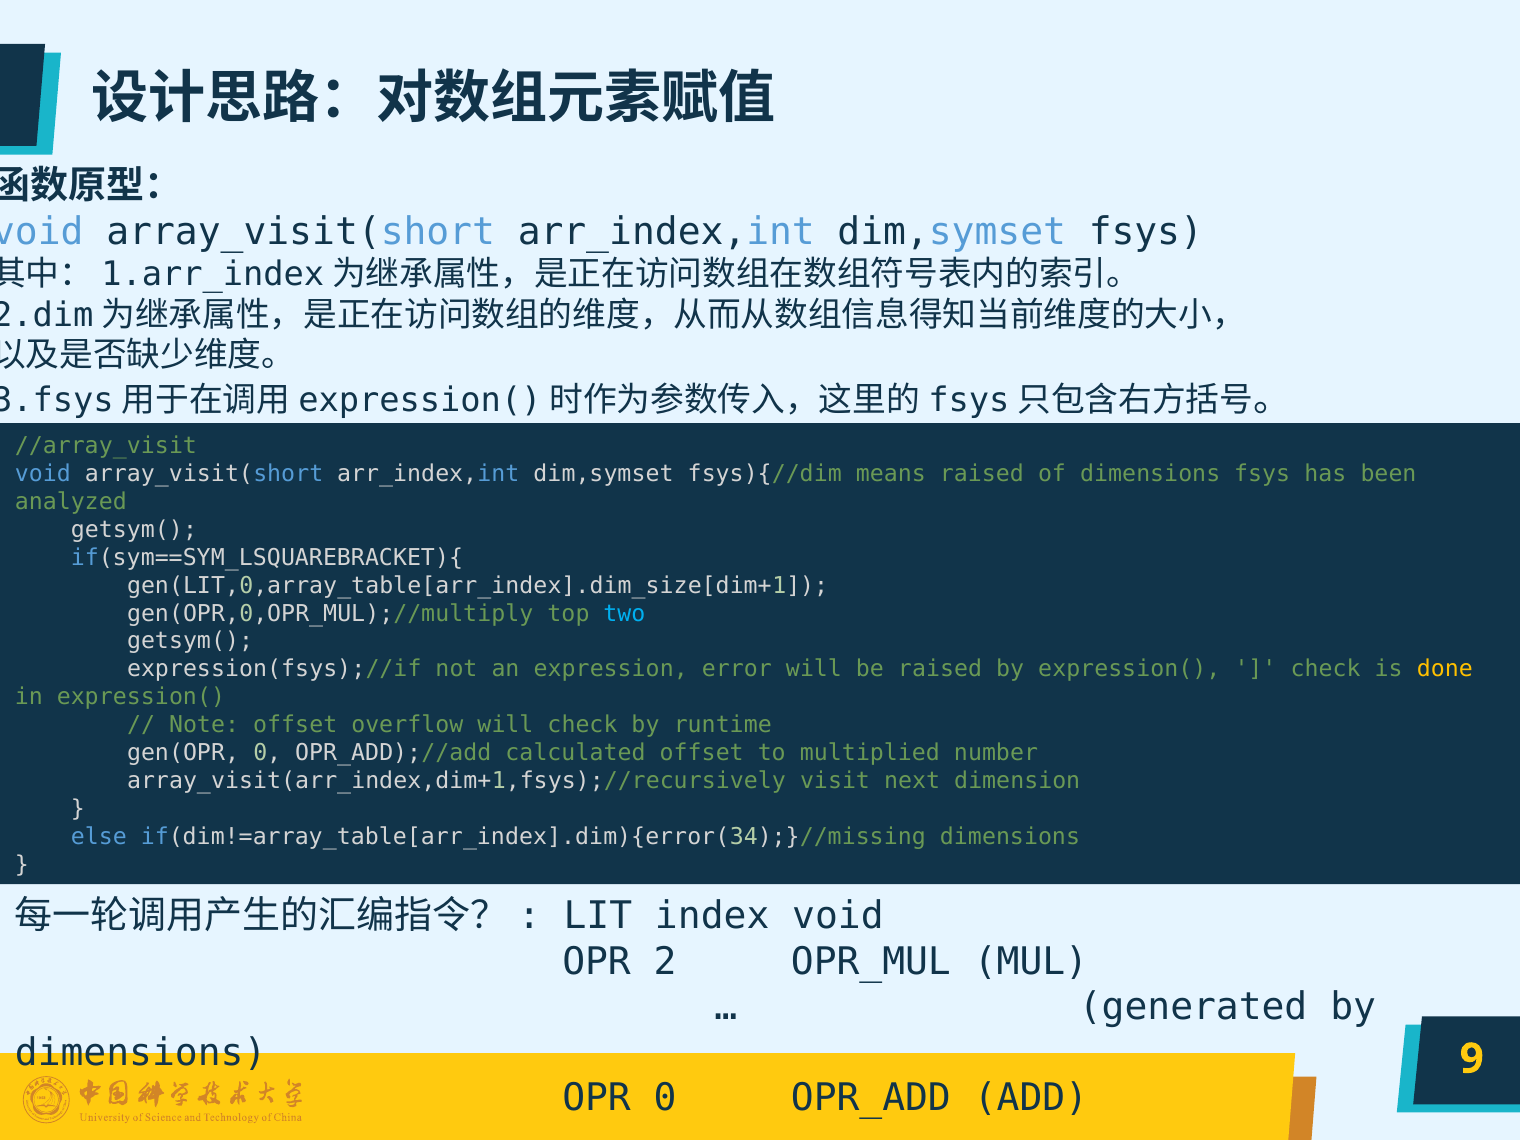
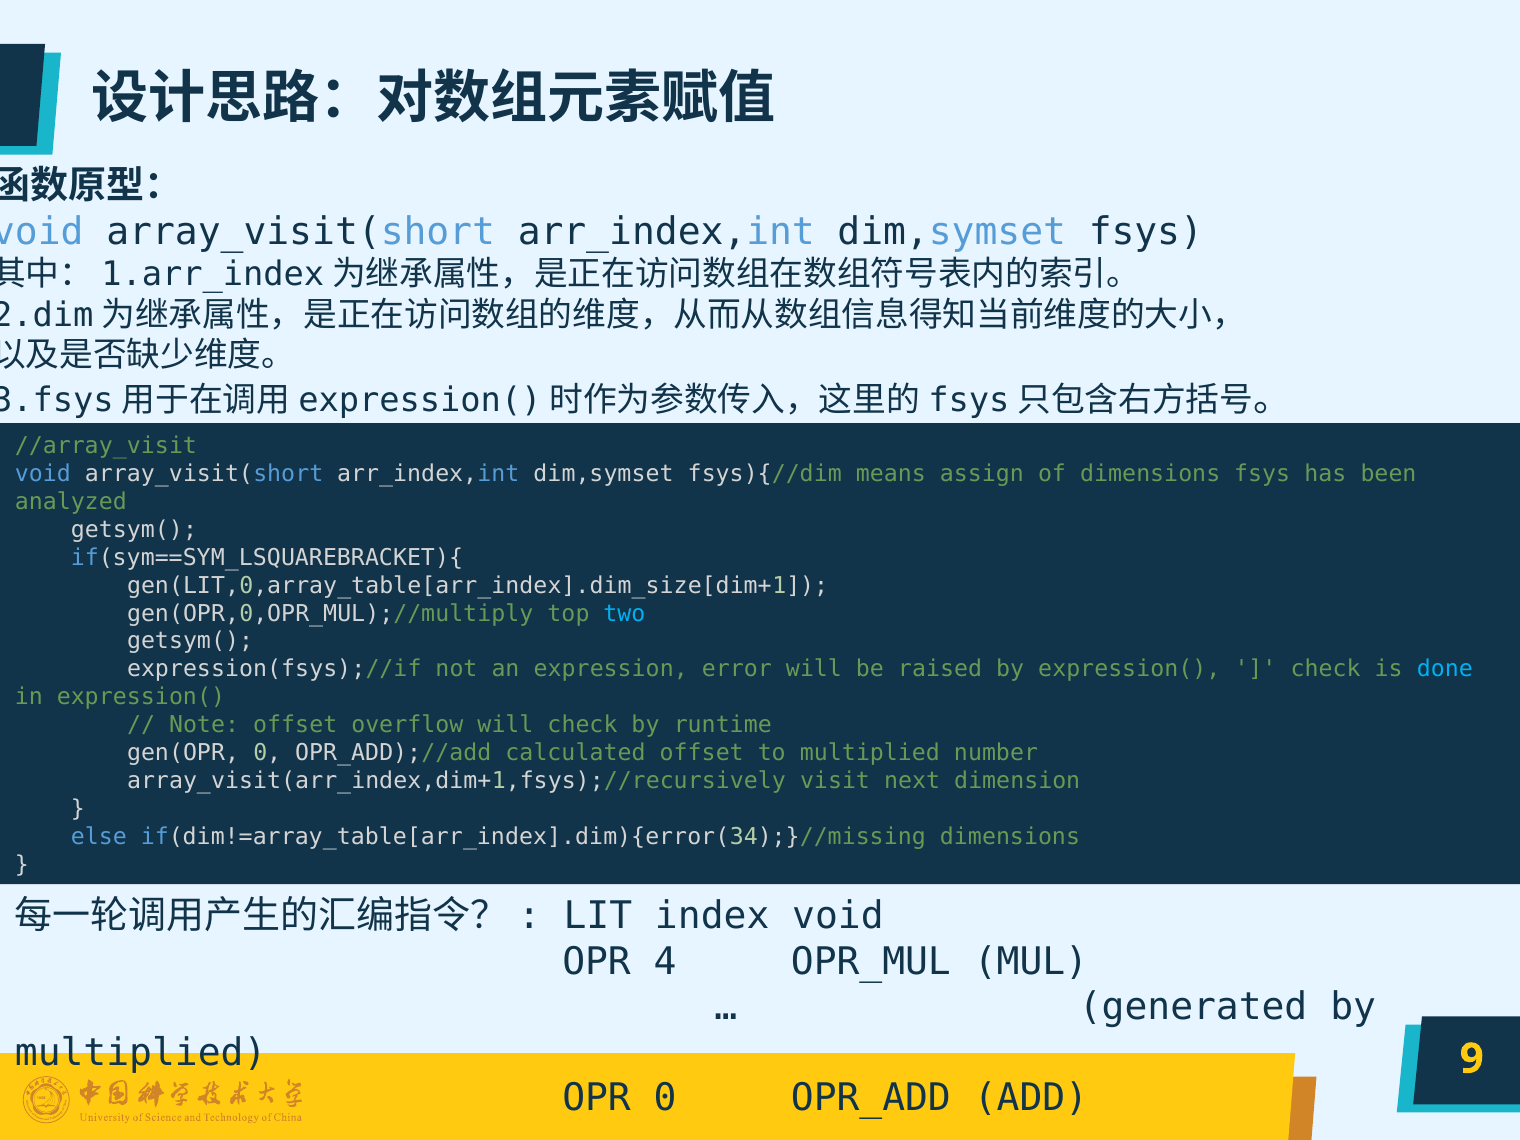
means raised: raised -> assign (982, 474)
done colour: yellow -> light blue (1445, 669)
2: 2 -> 4 (665, 962)
dimensions: dimensions -> multiplied (141, 1053)
